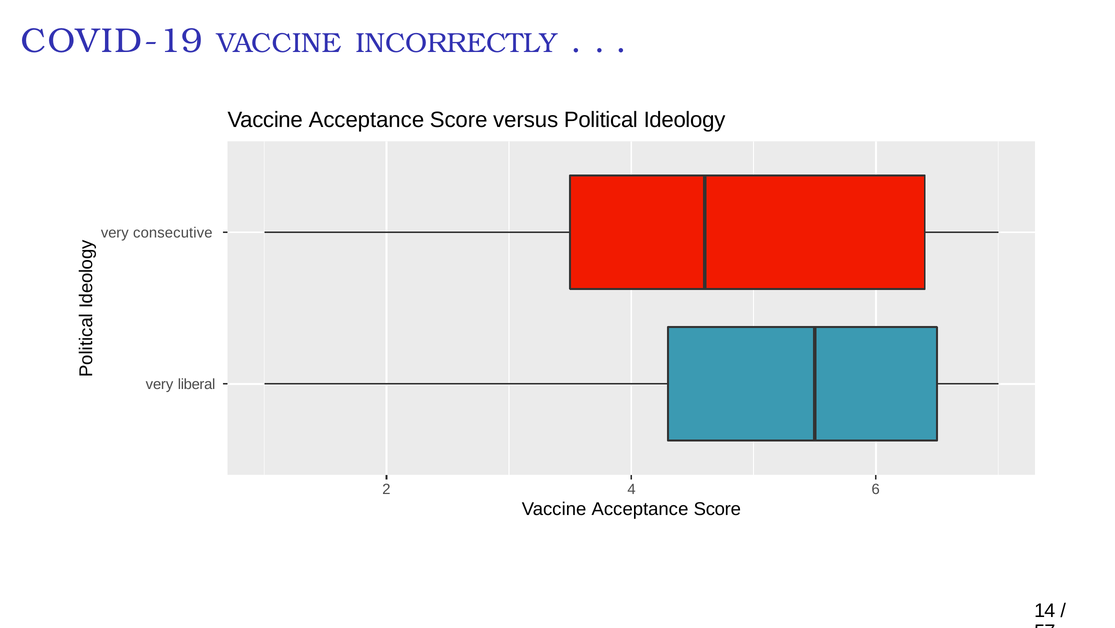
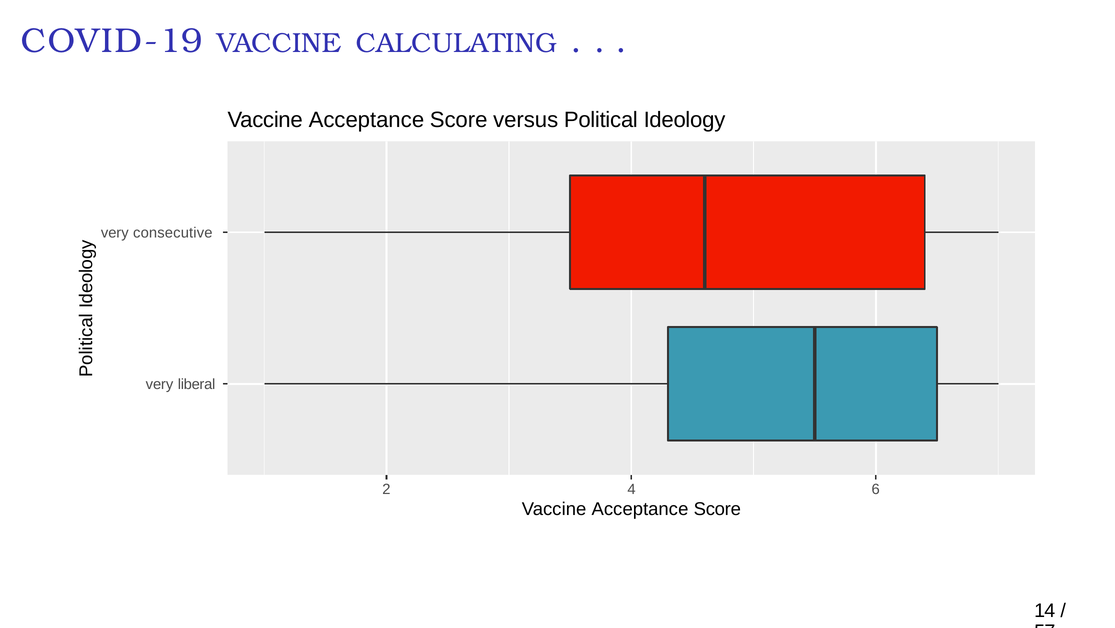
INCORRECTLY: INCORRECTLY -> CALCULATING (456, 43)
